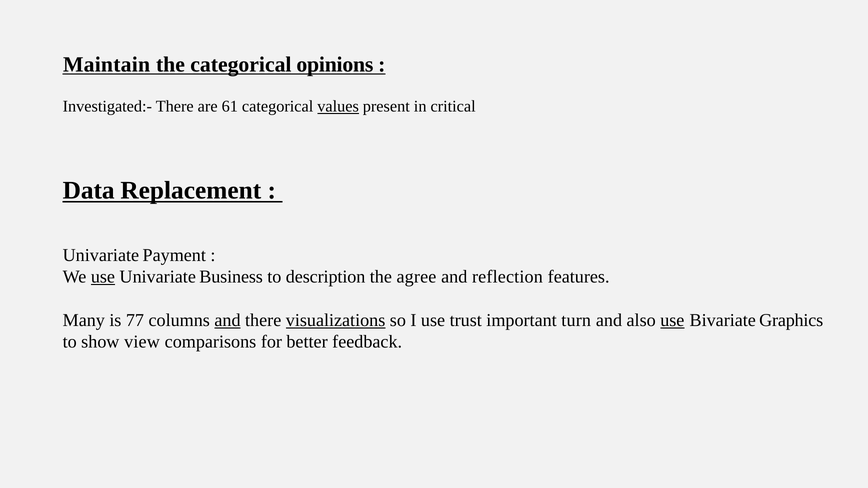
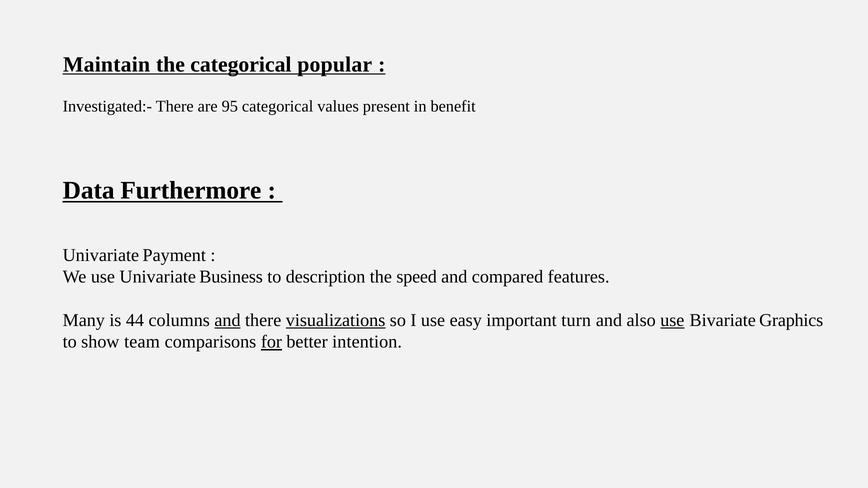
opinions: opinions -> popular (335, 65)
61: 61 -> 95 (230, 106)
values underline: present -> none (338, 106)
critical: critical -> benefit (453, 106)
Replacement: Replacement -> Furthermore (191, 191)
use underline: present -> none (103, 277)
agree: agree -> speed (417, 277)
reflection: reflection -> compared (508, 277)
77: 77 -> 44 (135, 320)
trust: trust -> easy (466, 320)
view: view -> team (142, 342)
for underline: none -> present (271, 342)
feedback: feedback -> intention (367, 342)
